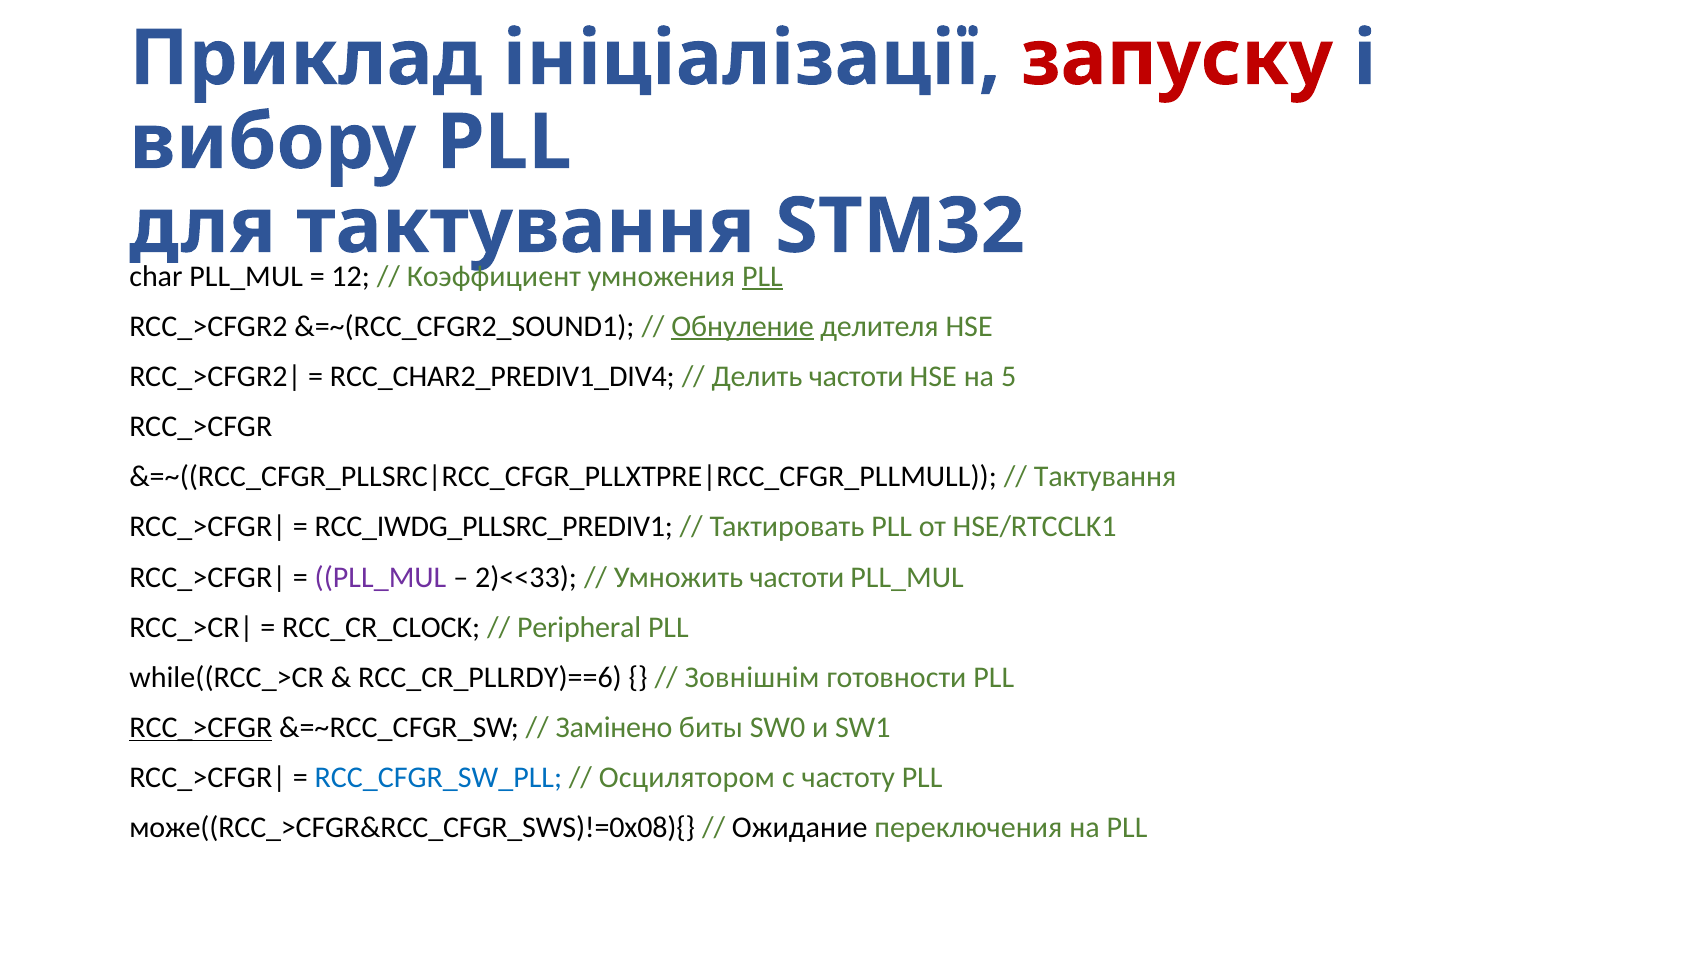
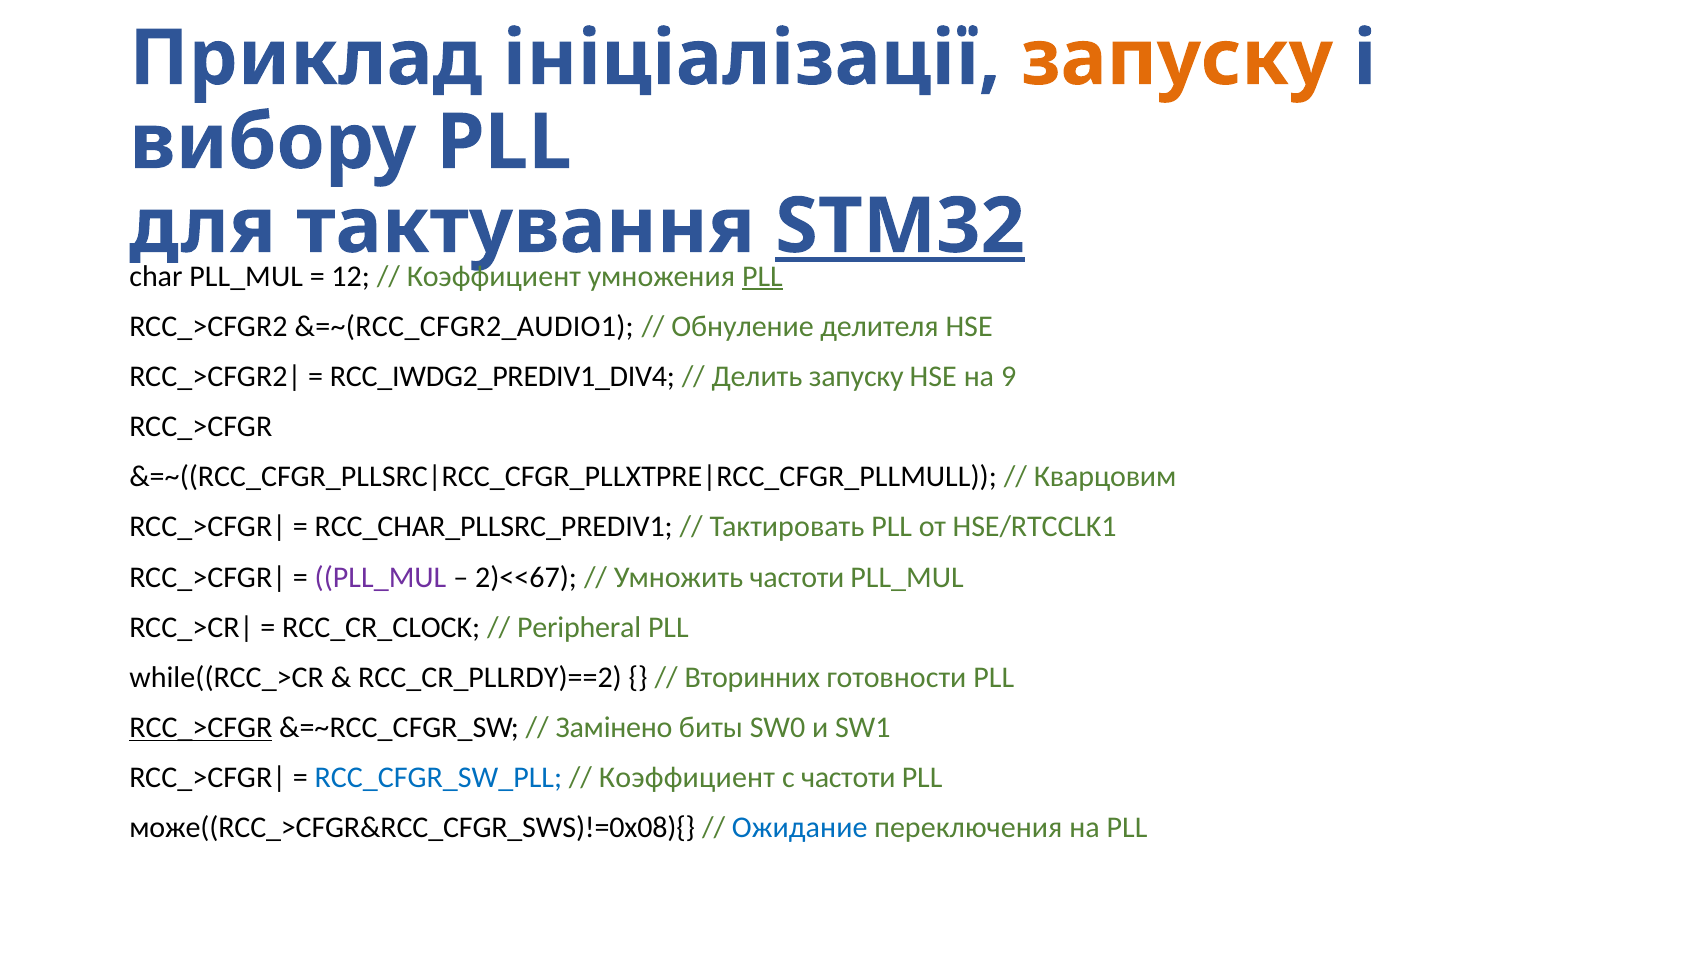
запуску colour: red -> orange (1177, 59)
STM32 underline: none -> present (900, 226)
&=~(RCC_CFGR2_SOUND1: &=~(RCC_CFGR2_SOUND1 -> &=~(RCC_CFGR2_AUDIO1 (464, 326)
Обнуление underline: present -> none (743, 326)
RCC_CHAR2_PREDIV1_DIV4: RCC_CHAR2_PREDIV1_DIV4 -> RCC_IWDG2_PREDIV1_DIV4 (502, 377)
Делить частоти: частоти -> запуску (856, 377)
5: 5 -> 9 (1009, 377)
Тактування: Тактування -> Кварцовим (1105, 477)
RCC_IWDG_PLLSRC_PREDIV1: RCC_IWDG_PLLSRC_PREDIV1 -> RCC_CHAR_PLLSRC_PREDIV1 (494, 527)
2)<<33: 2)<<33 -> 2)<<67 (526, 577)
RCC_CR_PLLRDY)==6: RCC_CR_PLLRDY)==6 -> RCC_CR_PLLRDY)==2 (490, 677)
Зовнішнім: Зовнішнім -> Вторинних (752, 677)
Осцилятором: Осцилятором -> Коэффициент (687, 778)
с частоту: частоту -> частоти (848, 778)
Ожидание colour: black -> blue (800, 828)
